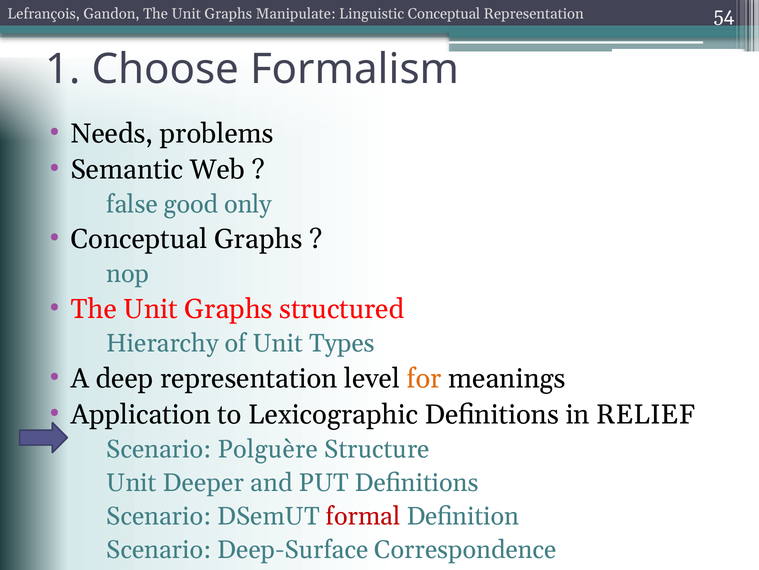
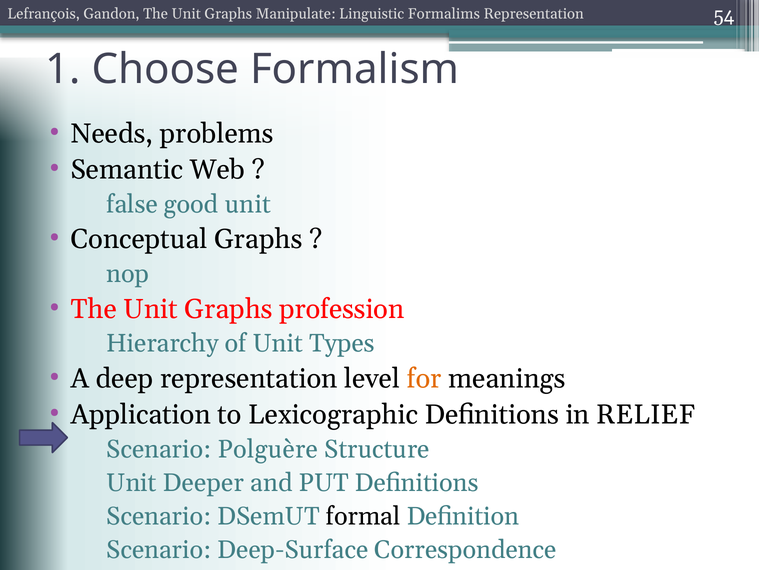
Linguistic Conceptual: Conceptual -> Formalims (444, 14)
good only: only -> unit (248, 204)
structured: structured -> profession (342, 309)
formal colour: red -> black (363, 516)
